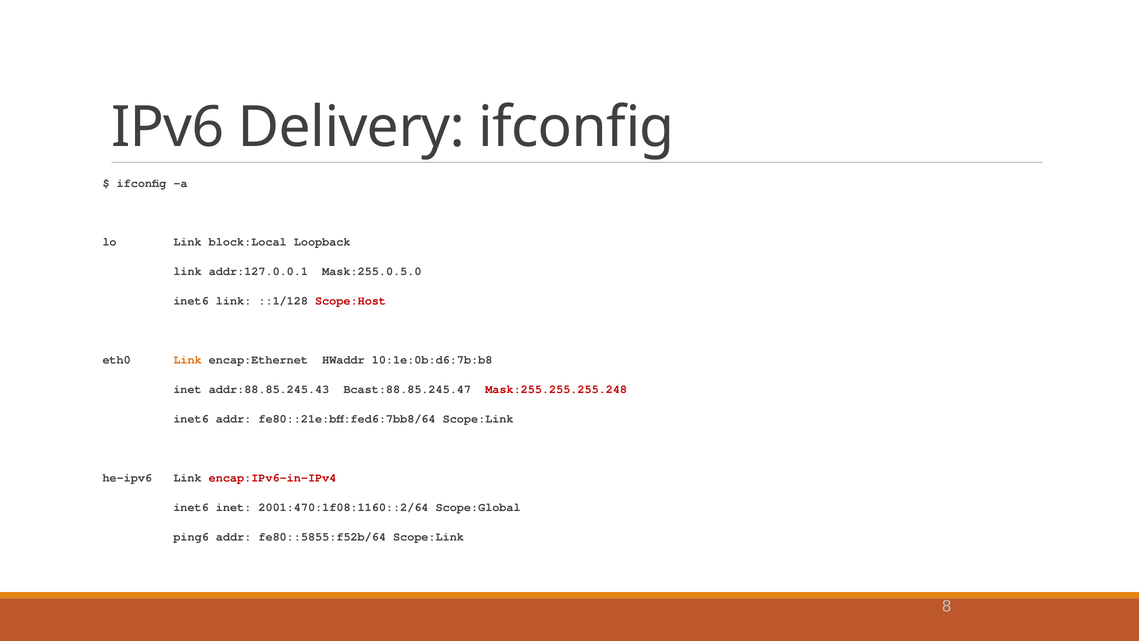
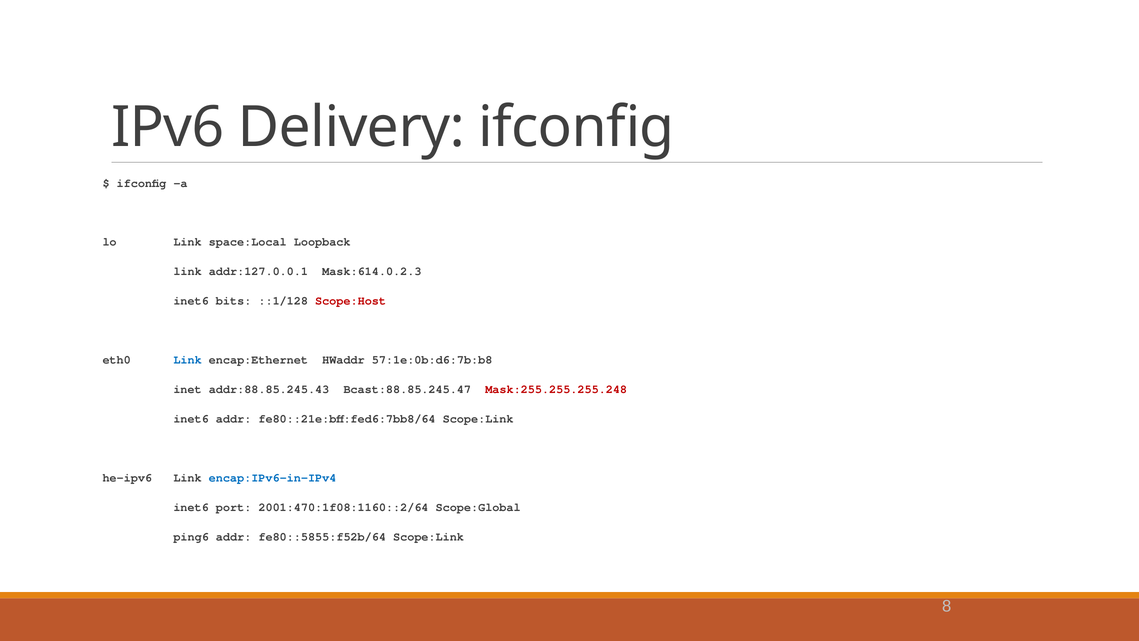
block:Local: block:Local -> space:Local (248, 242)
Mask:255.0.5.0: Mask:255.0.5.0 -> Mask:614.0.2.3 (372, 271)
inet6 link: link -> bits (234, 301)
Link colour: orange -> blue (188, 360)
10:1e:0b:d6:7b:b8: 10:1e:0b:d6:7b:b8 -> 57:1e:0b:d6:7b:b8 (432, 360)
encap:IPv6-in-IPv4 colour: red -> blue (273, 478)
inet6 inet: inet -> port (234, 507)
